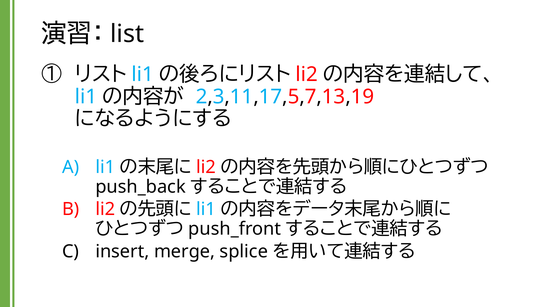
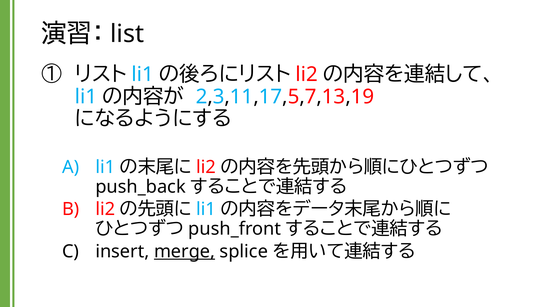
merge underline: none -> present (184, 252)
